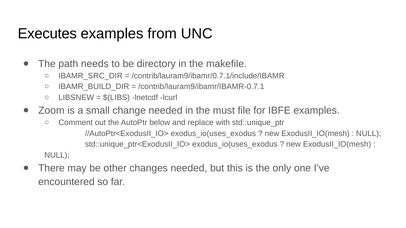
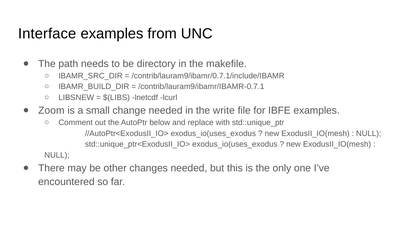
Executes: Executes -> Interface (47, 34)
must: must -> write (224, 111)
